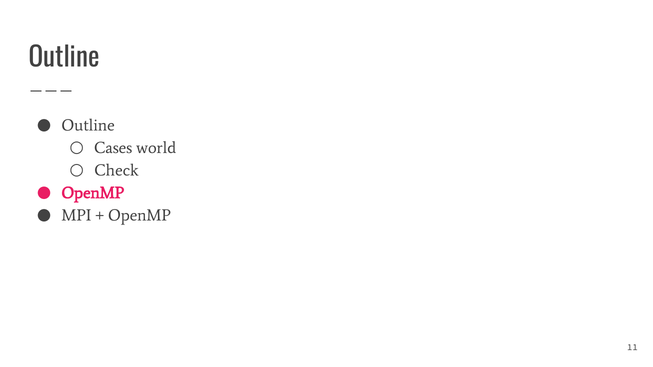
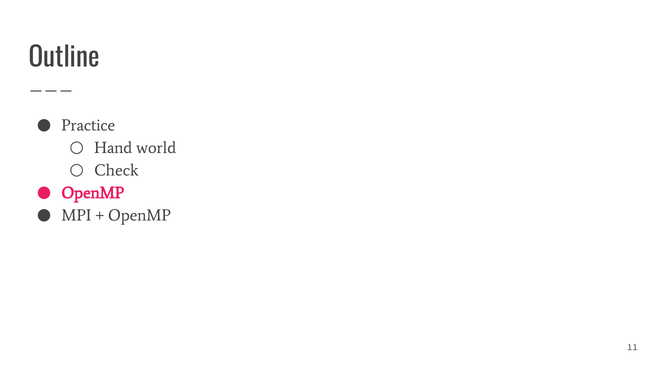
Outline: Outline -> Practice (88, 125)
Cases: Cases -> Hand (113, 148)
